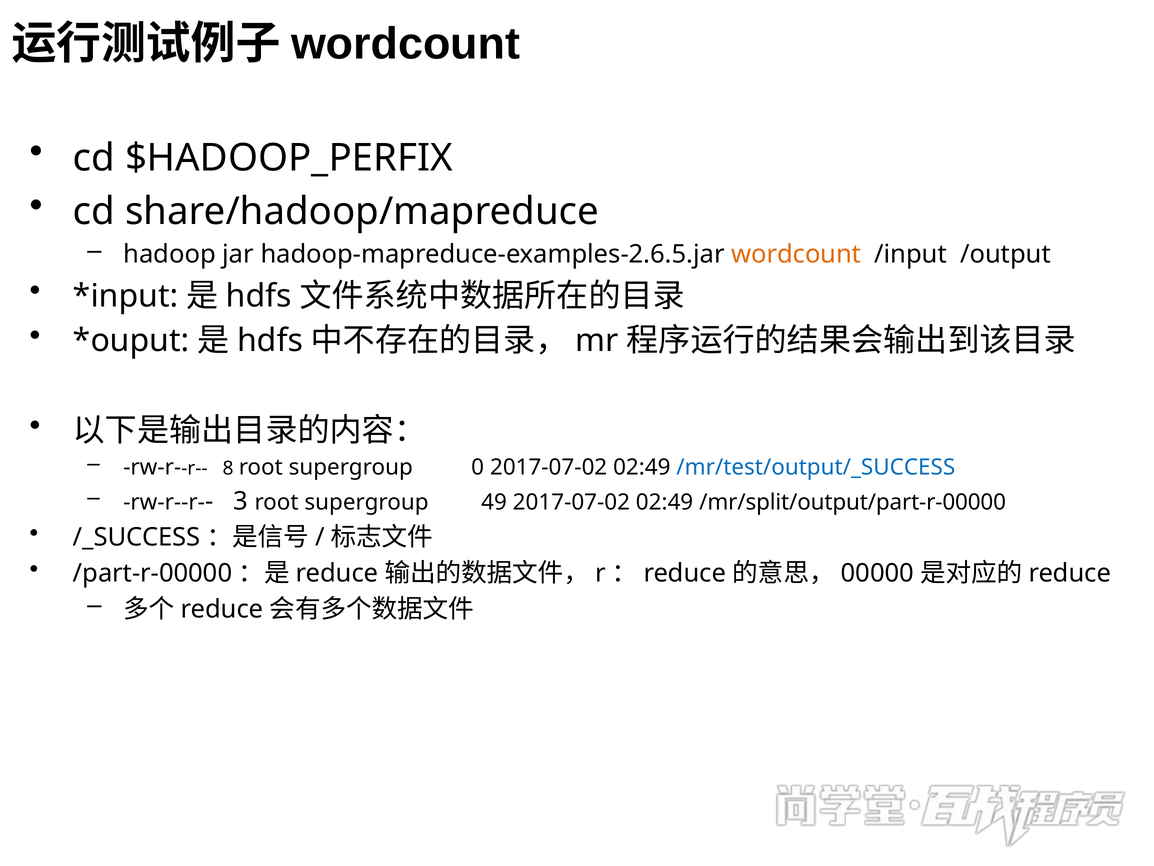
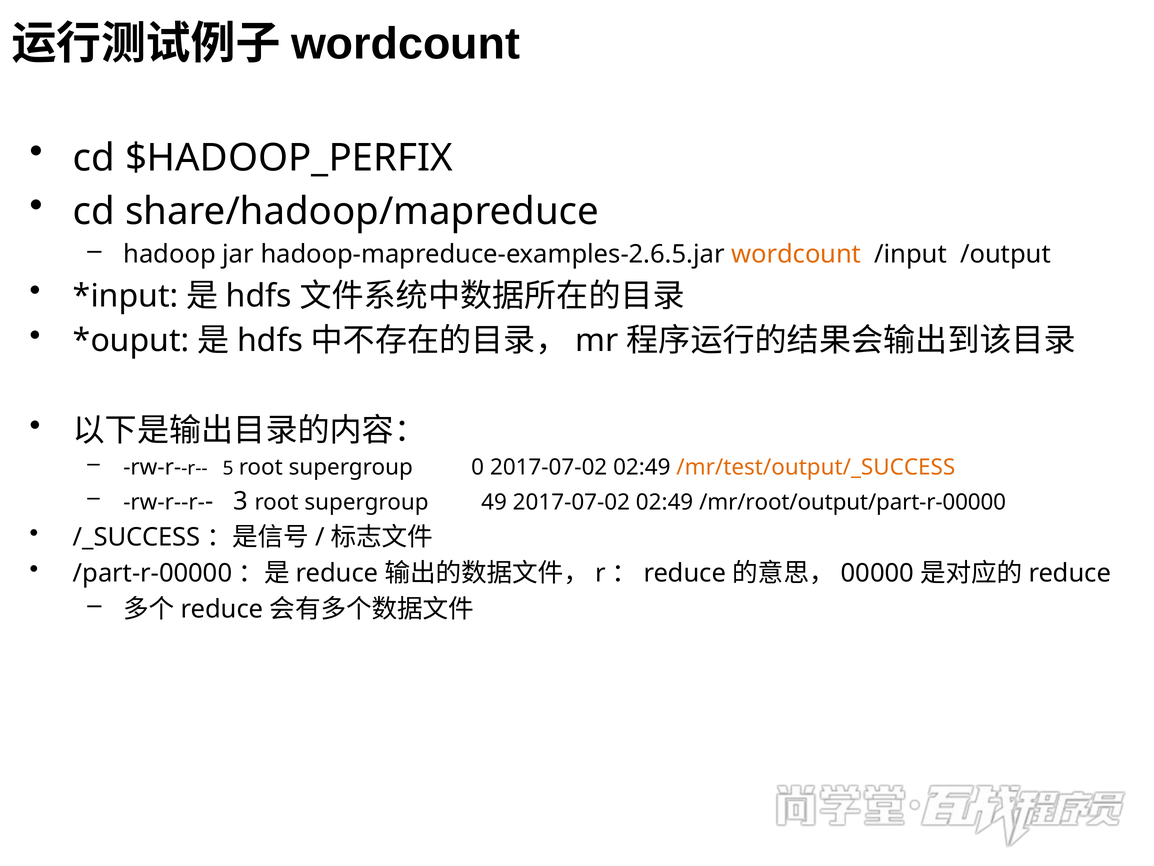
8: 8 -> 5 (228, 468)
/mr/test/output/_SUCCESS colour: blue -> orange (816, 467)
/mr/split/output/part-r-00000: /mr/split/output/part-r-00000 -> /mr/root/output/part-r-00000 (853, 502)
